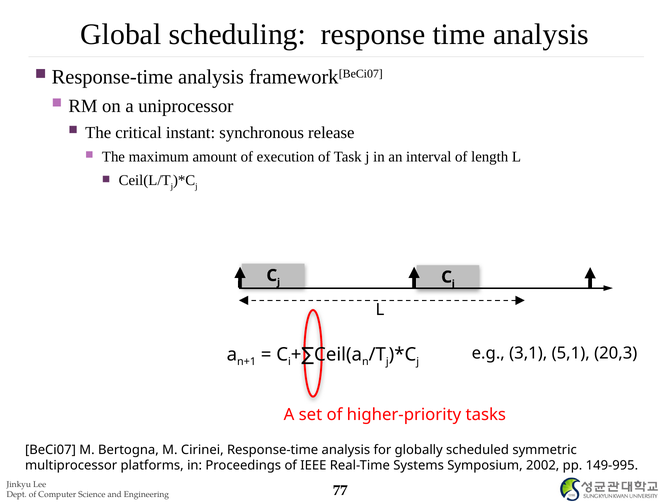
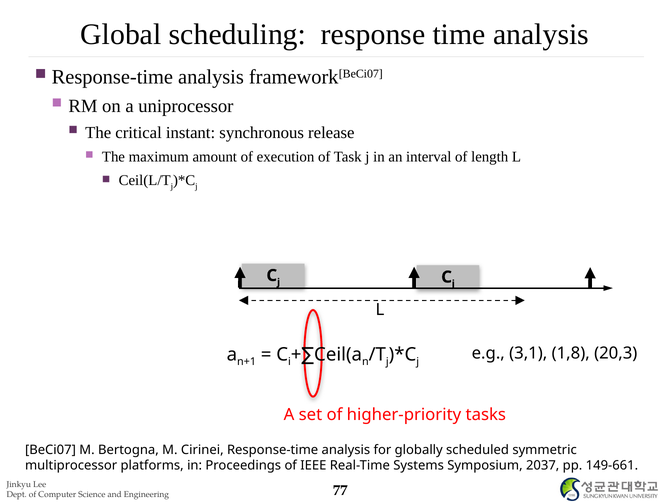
5,1: 5,1 -> 1,8 (571, 354)
2002: 2002 -> 2037 (543, 466)
149-995: 149-995 -> 149-661 (612, 466)
